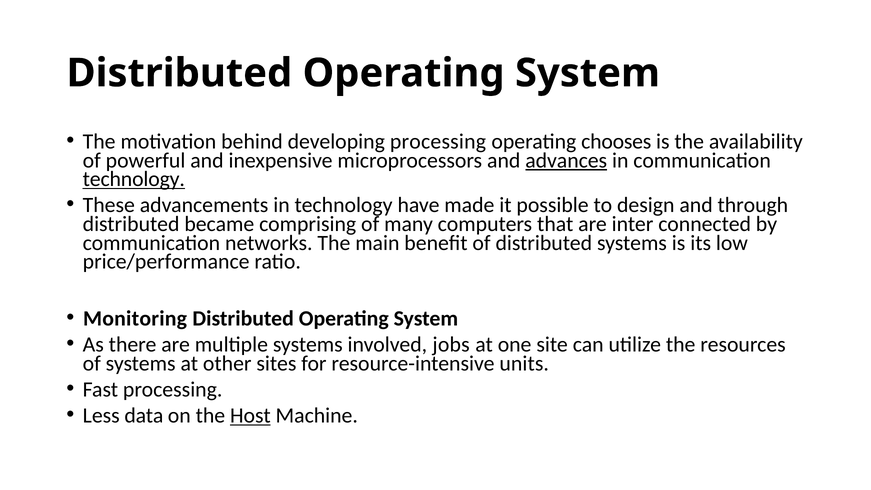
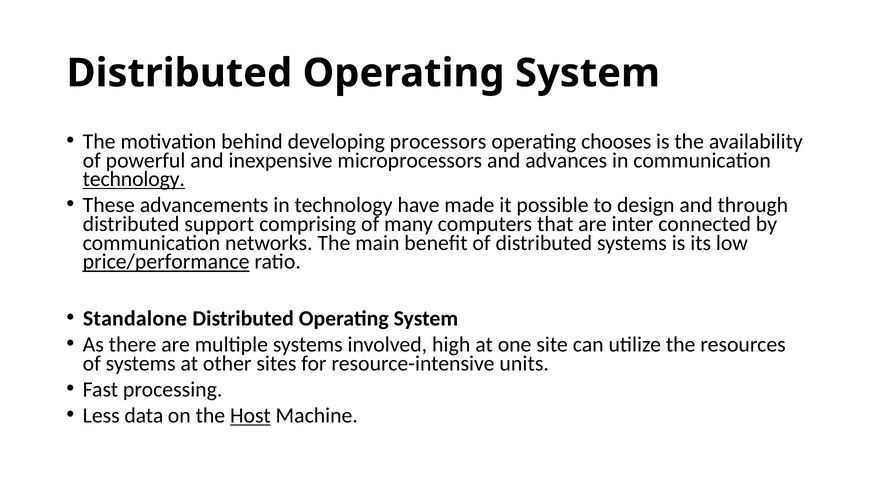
developing processing: processing -> processors (438, 142)
advances underline: present -> none (566, 160)
became: became -> support (219, 224)
price/performance underline: none -> present (166, 262)
Monitoring: Monitoring -> Standalone (135, 319)
jobs: jobs -> high (451, 345)
